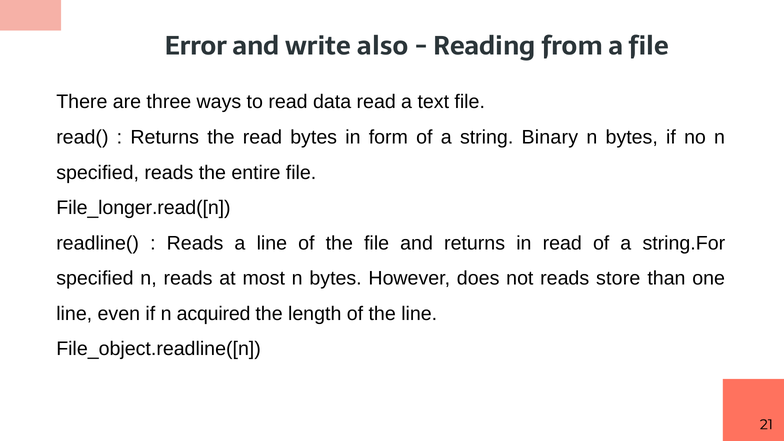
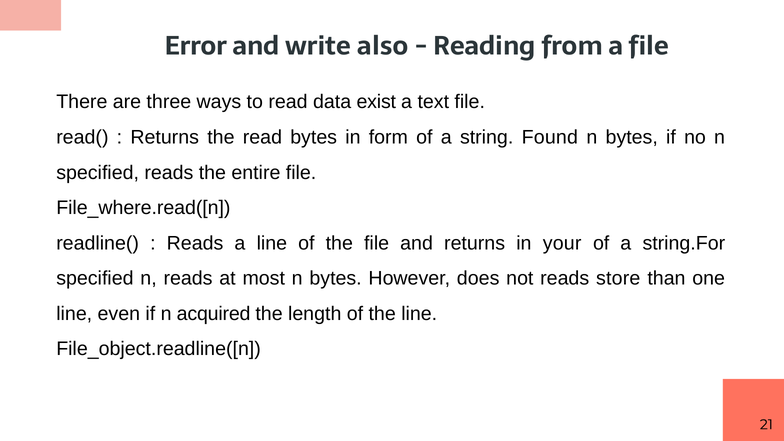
data read: read -> exist (376, 102)
Binary: Binary -> Found (550, 137)
File_longer.read([n: File_longer.read([n -> File_where.read([n (143, 208)
in read: read -> your (562, 243)
